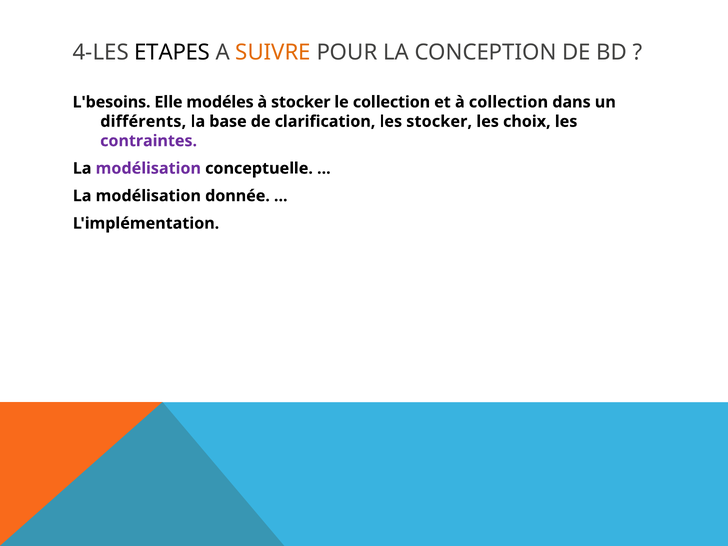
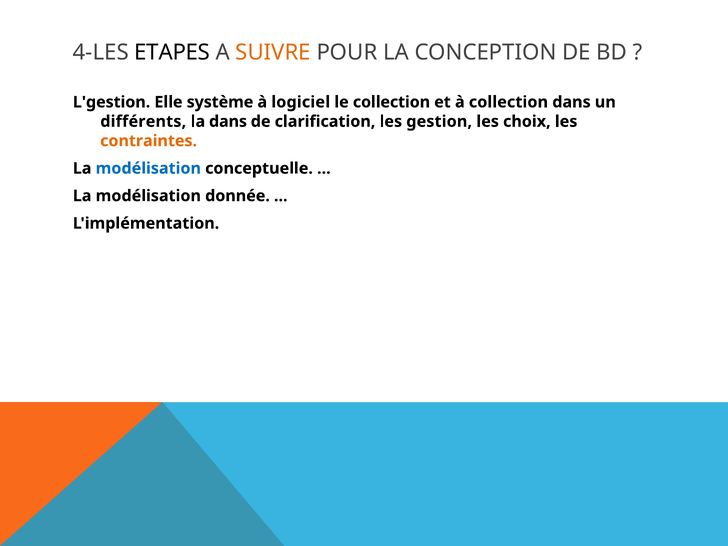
L'besoins: L'besoins -> L'gestion (112, 102)
modéles: modéles -> système (220, 102)
à stocker: stocker -> logiciel (301, 102)
la base: base -> dans (228, 121)
les stocker: stocker -> gestion (439, 121)
contraintes colour: purple -> orange (149, 141)
modélisation colour: purple -> blue (148, 168)
